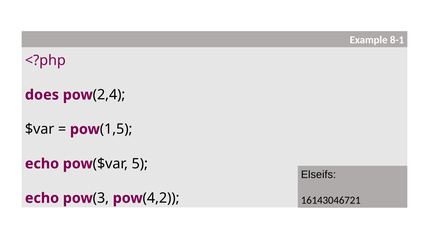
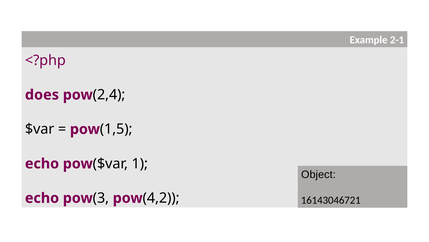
8-1: 8-1 -> 2-1 (397, 40)
5: 5 -> 1 (140, 163)
Elseifs: Elseifs -> Object (318, 174)
